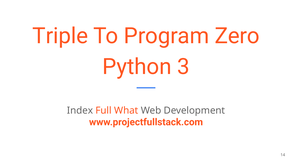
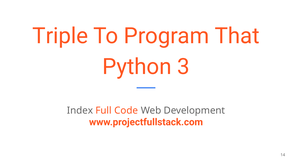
Zero: Zero -> That (237, 36)
What: What -> Code (126, 111)
